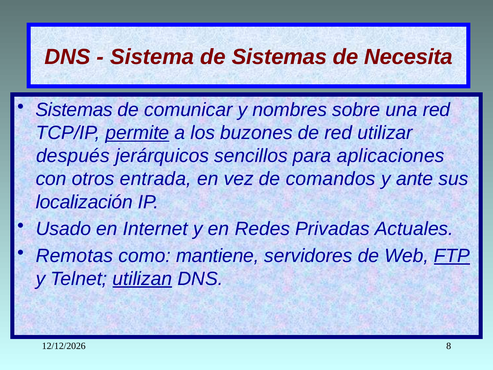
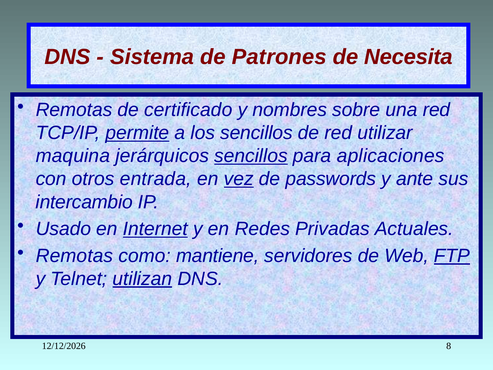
de Sistemas: Sistemas -> Patrones (279, 57)
Sistemas: Sistemas -> Remotas (74, 110)
comunicar: comunicar -> certificado (188, 110)
los buzones: buzones -> sencillos (256, 133)
después: después -> maquina (73, 156)
sencillos underline: none -> present (251, 156)
vez underline: none -> present (239, 179)
comandos: comandos -> passwords (331, 179)
localización: localización -> intercambio (84, 202)
Internet underline: none -> present (155, 229)
